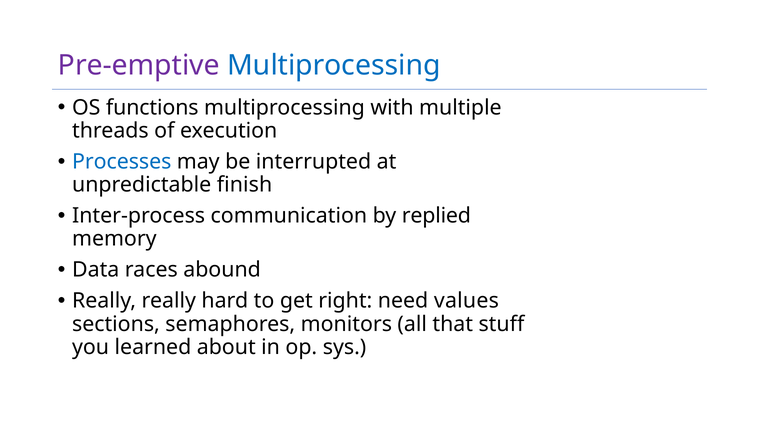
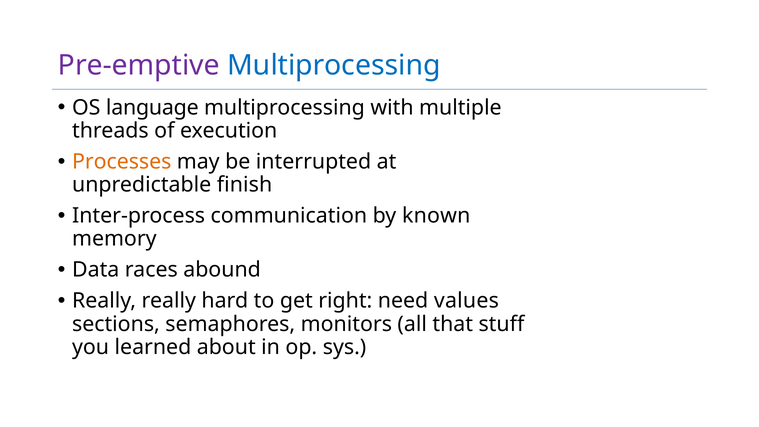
functions: functions -> language (152, 108)
Processes colour: blue -> orange (122, 162)
replied: replied -> known (436, 216)
